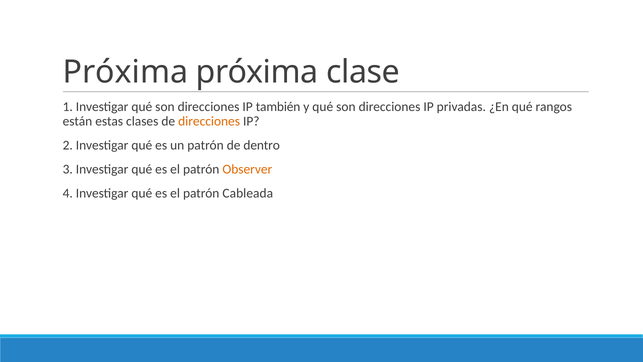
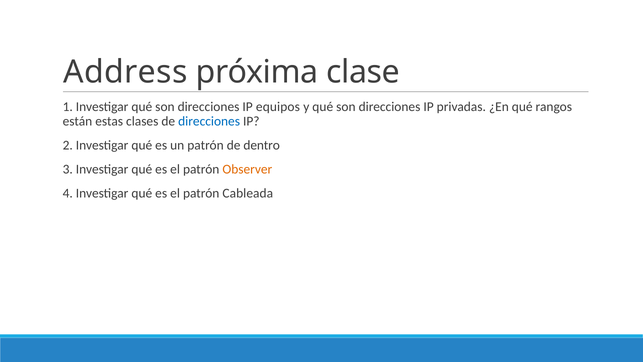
Próxima: Próxima -> Address (125, 72)
también: también -> equipos (278, 107)
direcciones colour: orange -> blue (209, 121)
